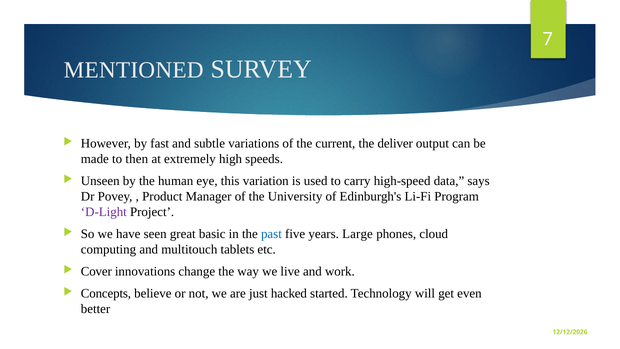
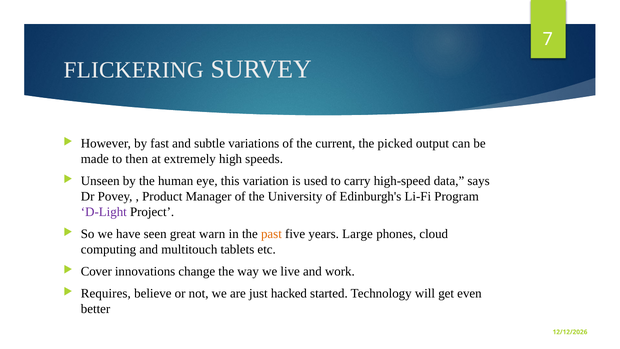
MENTIONED: MENTIONED -> FLICKERING (134, 70)
deliver: deliver -> picked (395, 143)
basic: basic -> warn (212, 234)
past colour: blue -> orange (271, 234)
Concepts: Concepts -> Requires (106, 293)
